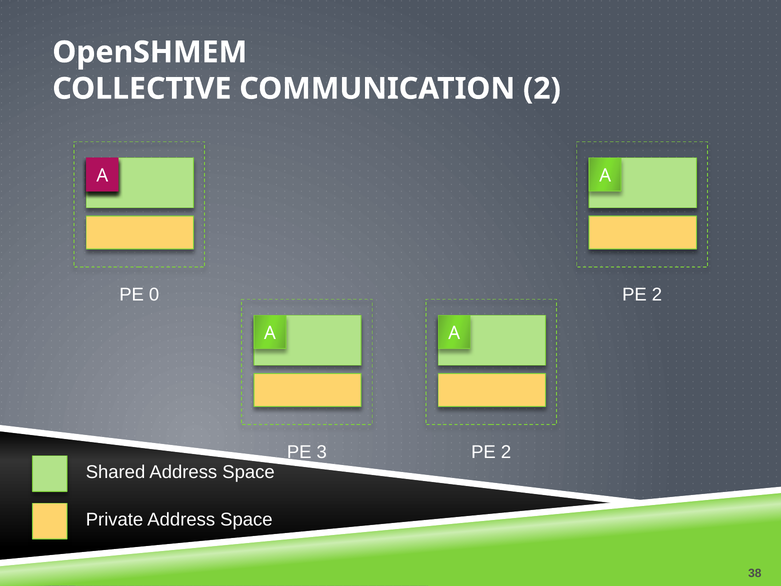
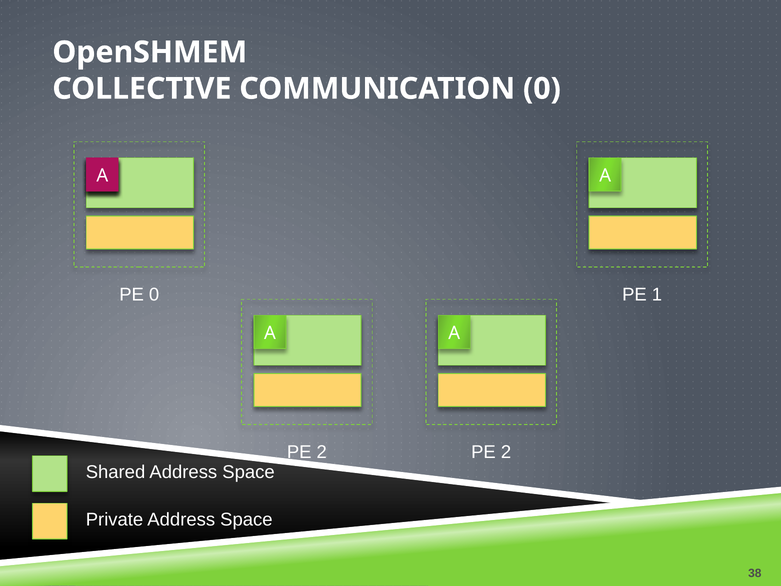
COMMUNICATION 2: 2 -> 0 (542, 89)
2: 2 -> 1 (657, 295)
3: 3 -> 2 (322, 452)
